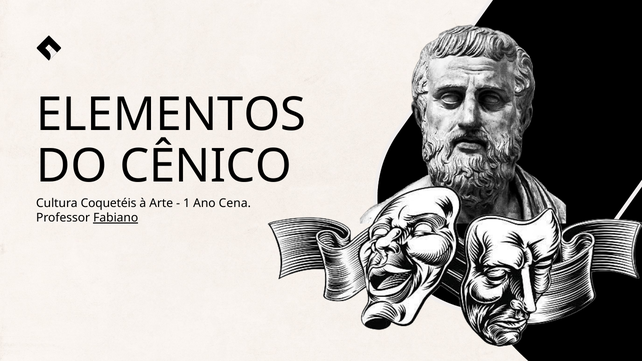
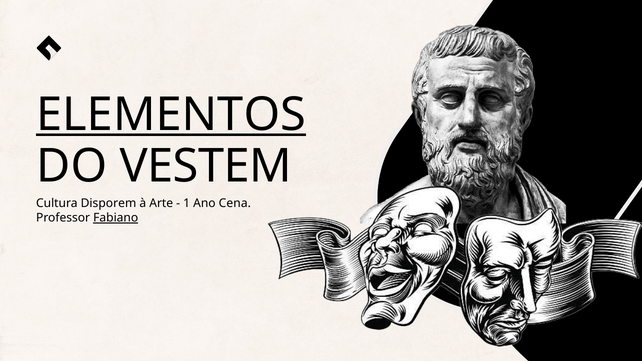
ELEMENTOS underline: none -> present (171, 115)
CÊNICO: CÊNICO -> VESTEM (206, 166)
Coquetéis: Coquetéis -> Disporem (108, 203)
